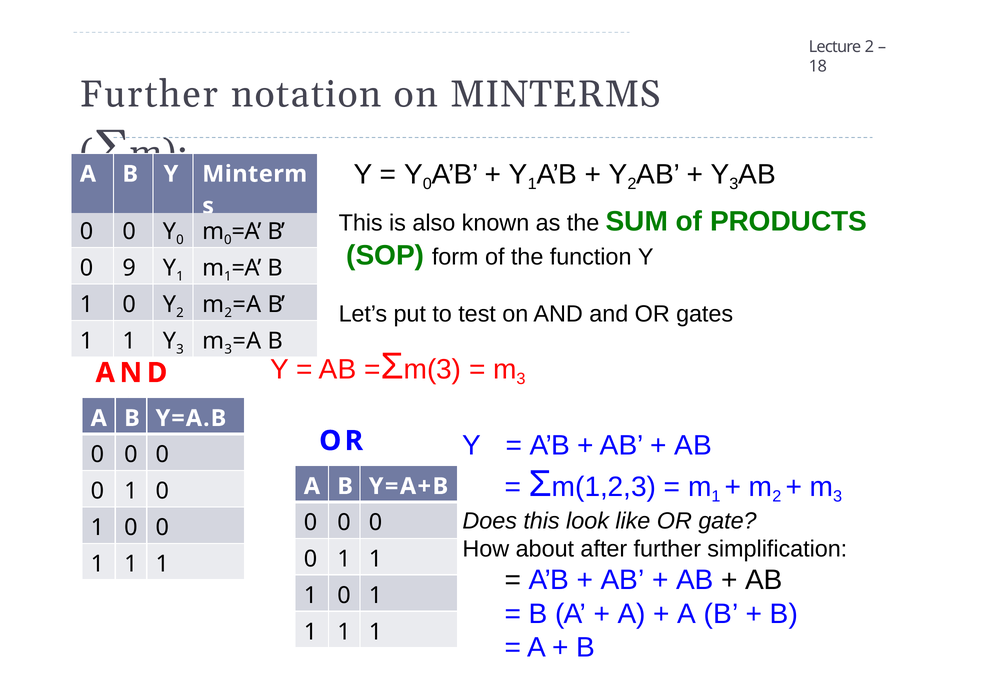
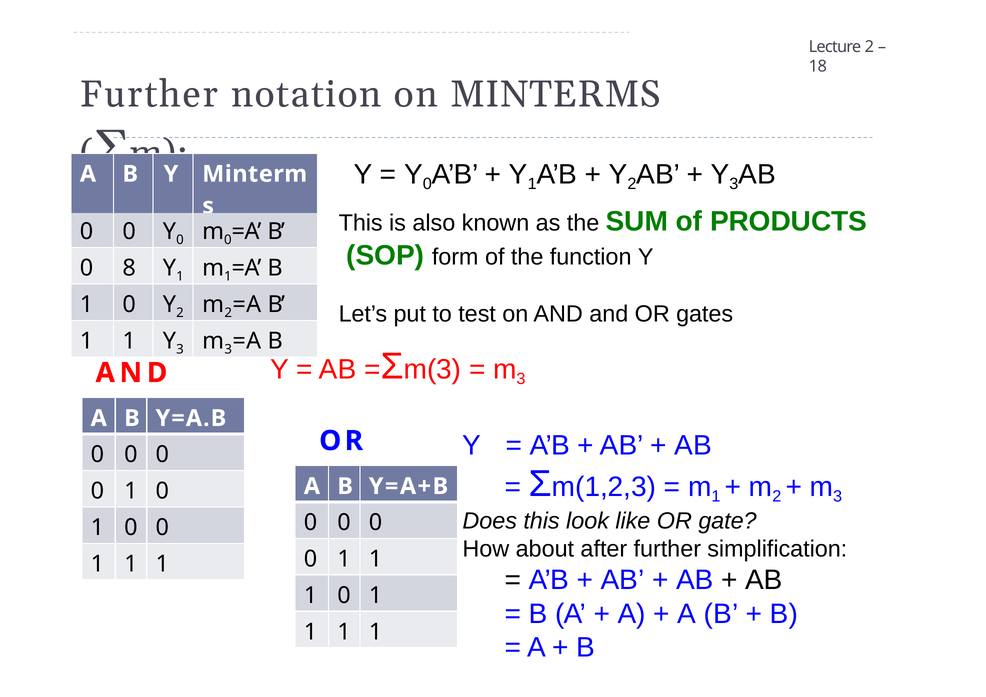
9: 9 -> 8 (129, 268)
